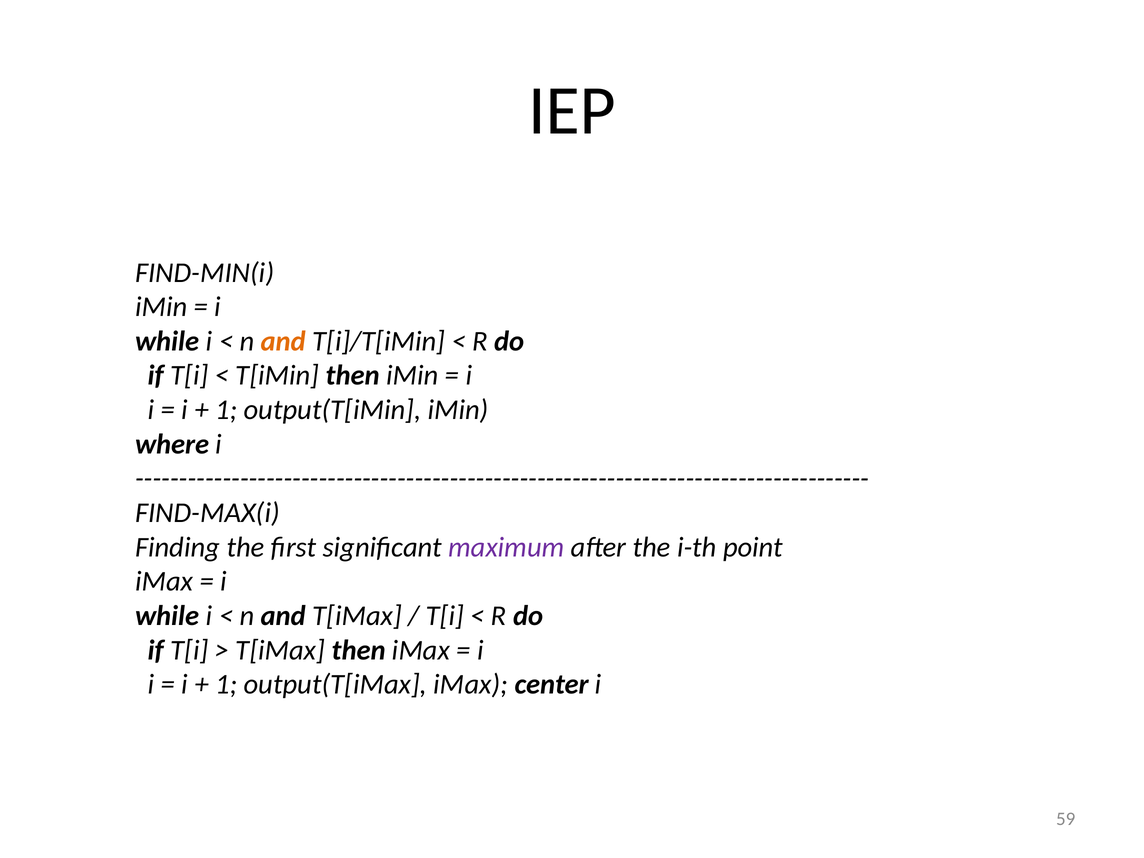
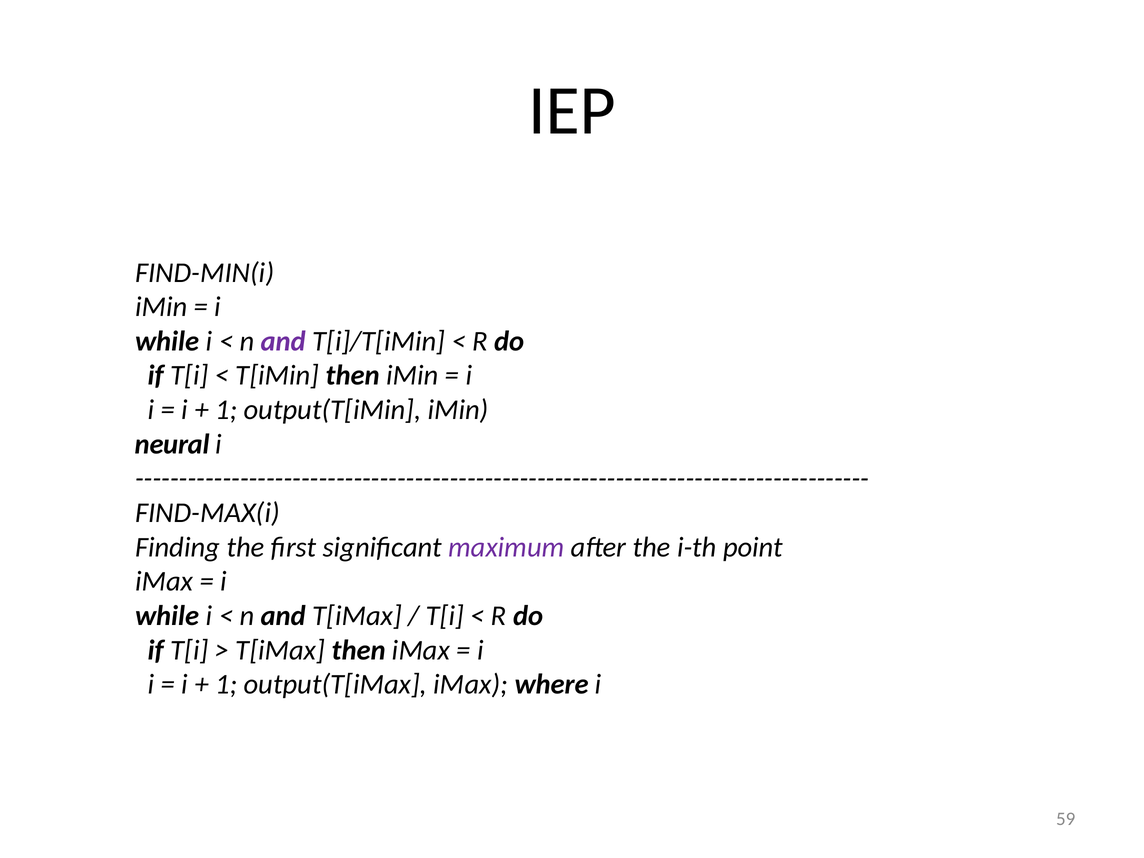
and colour: orange -> purple (283, 341)
where: where -> neural (172, 444)
center: center -> where (552, 684)
